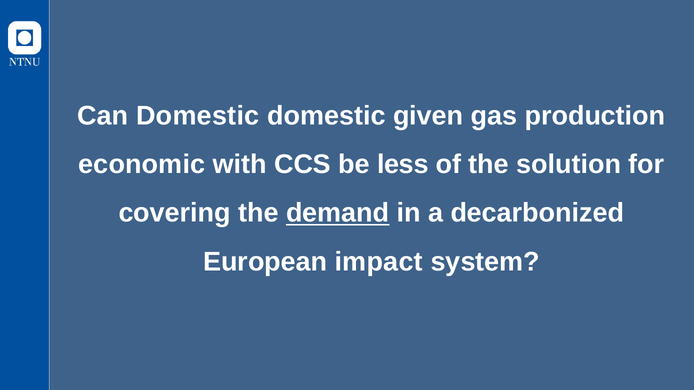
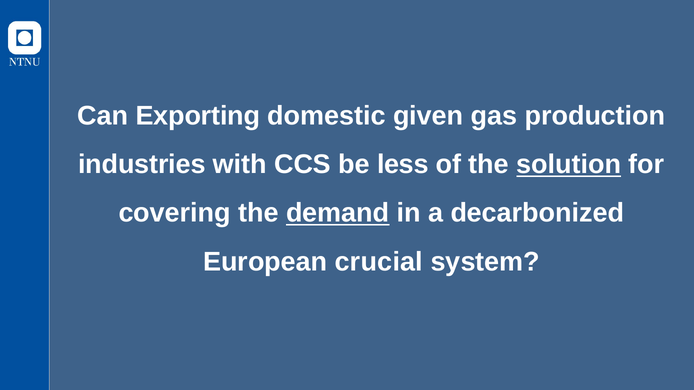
Can Domestic: Domestic -> Exporting (198, 116)
economic: economic -> industries (142, 165)
solution underline: none -> present (569, 165)
impact: impact -> crucial (379, 262)
